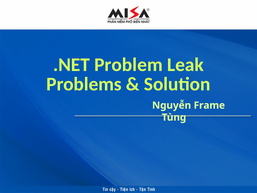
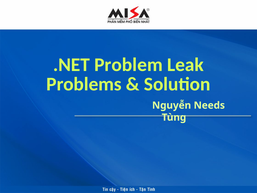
Frame: Frame -> Needs (209, 105)
